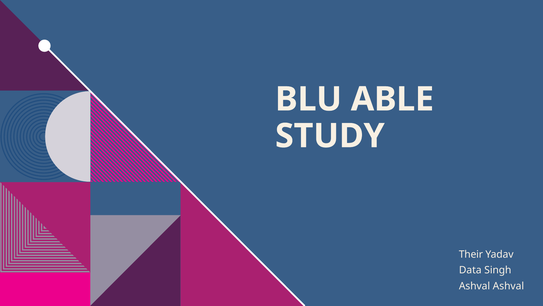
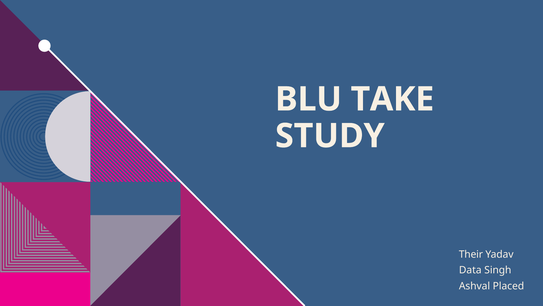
ABLE: ABLE -> TAKE (392, 99)
Ashval Ashval: Ashval -> Placed (508, 286)
